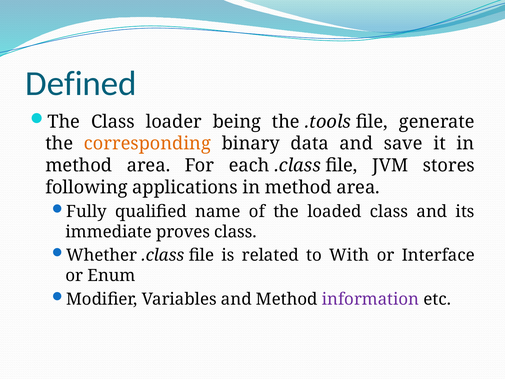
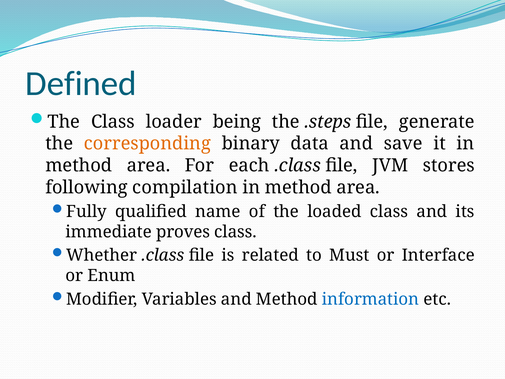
.tools: .tools -> .steps (328, 122)
applications: applications -> compilation (185, 187)
With: With -> Must (349, 255)
information colour: purple -> blue (371, 299)
